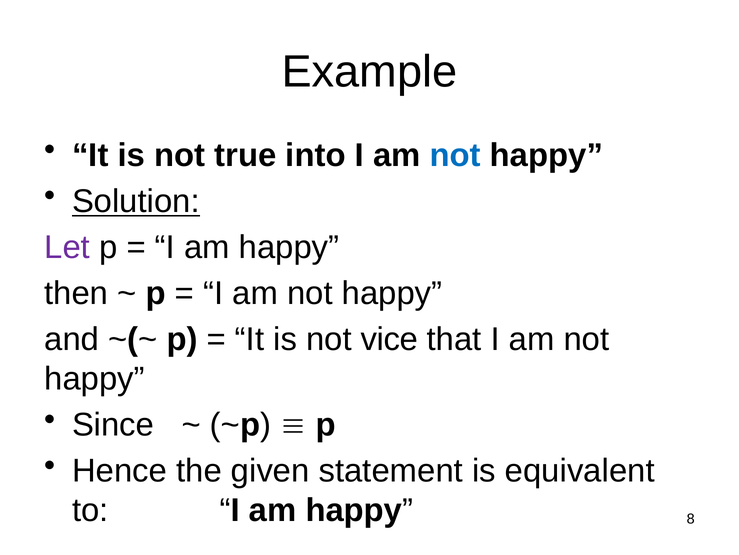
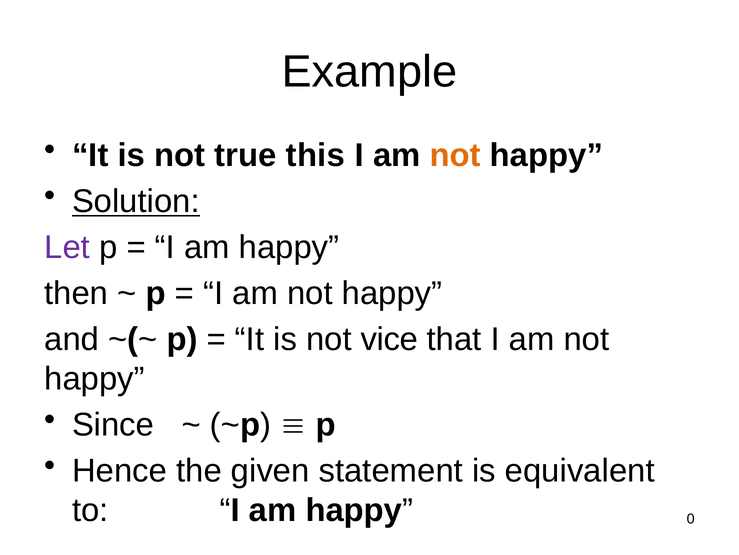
into: into -> this (315, 155)
not colour: blue -> orange (455, 155)
8: 8 -> 0 (691, 518)
